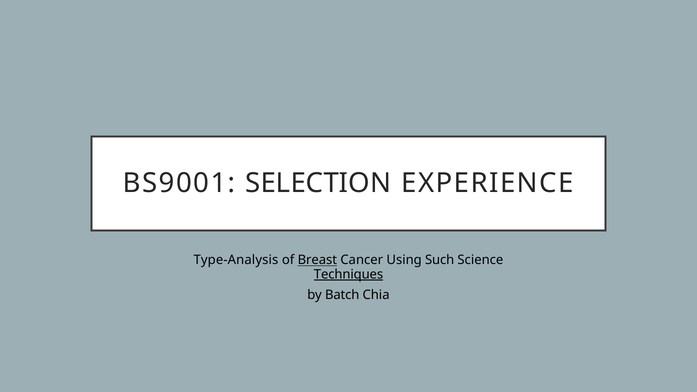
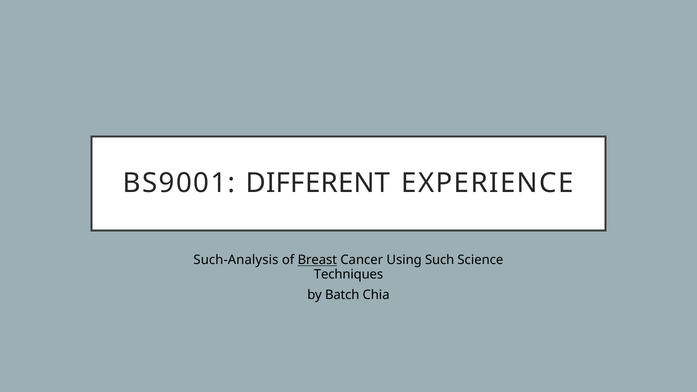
SELECTION: SELECTION -> DIFFERENT (318, 183)
Type-Analysis: Type-Analysis -> Such-Analysis (236, 260)
Techniques underline: present -> none (348, 274)
